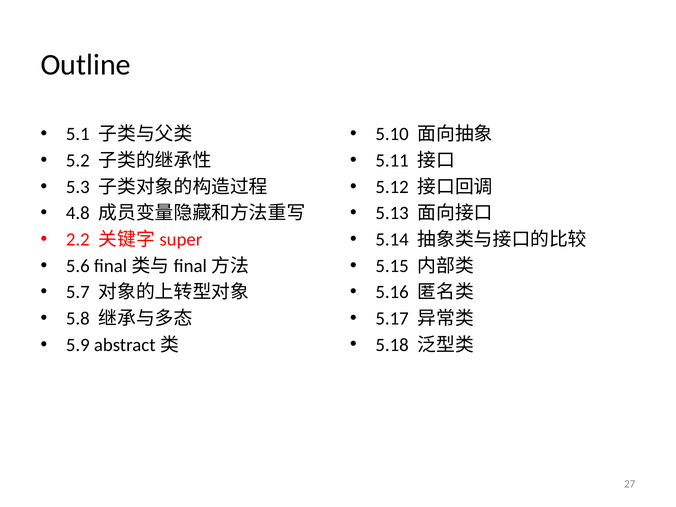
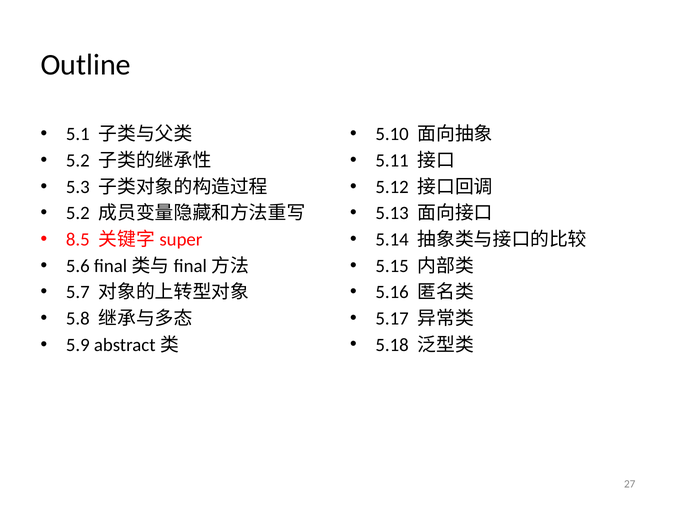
4.8: 4.8 -> 5.2 (78, 213)
2.2: 2.2 -> 8.5 (78, 240)
